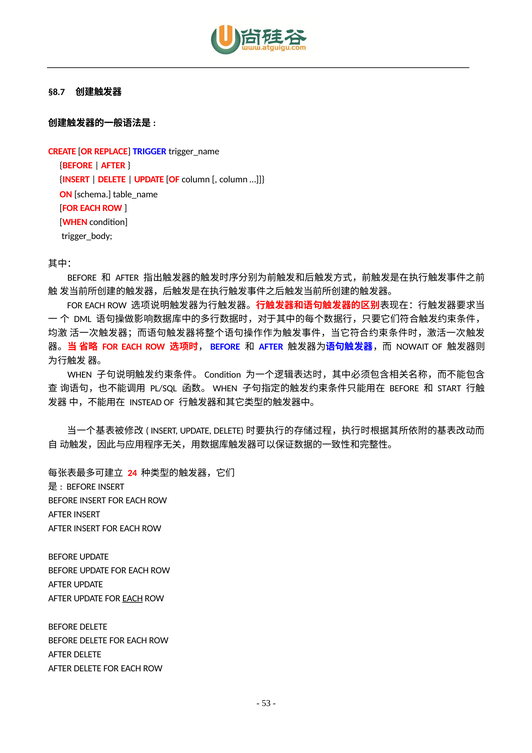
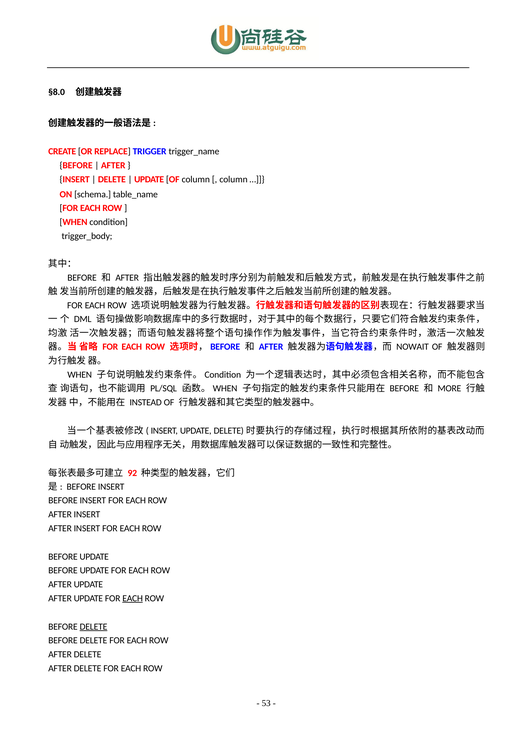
§8.7: §8.7 -> §8.0 (57, 92)
START: START -> MORE (449, 388)
24: 24 -> 92 (132, 473)
DELETE underline: none -> present (94, 627)
